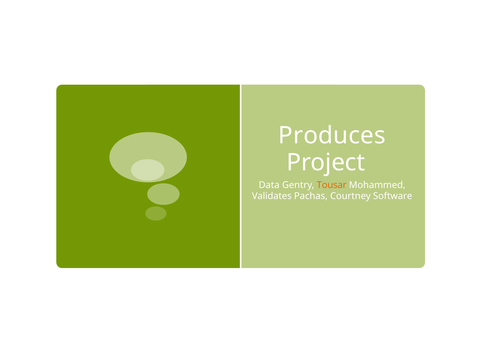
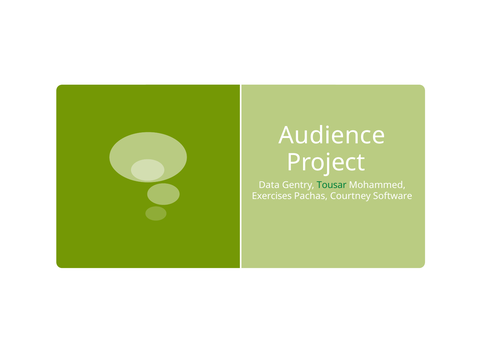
Produces: Produces -> Audience (332, 136)
Tousar colour: orange -> green (332, 185)
Validates: Validates -> Exercises (272, 196)
